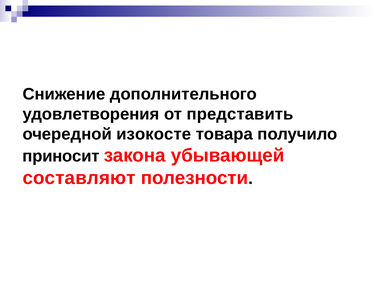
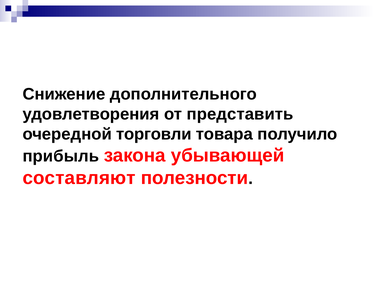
изокосте: изокосте -> торговли (154, 134)
приносит: приносит -> прибыль (61, 156)
